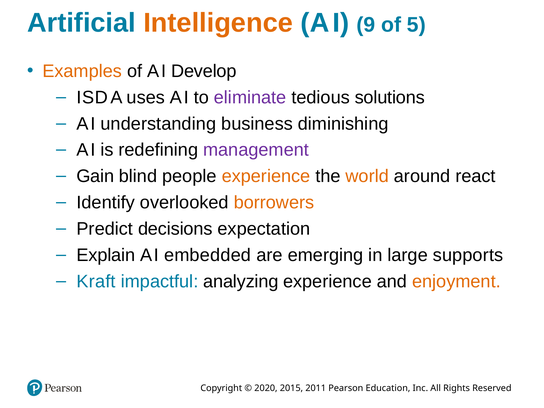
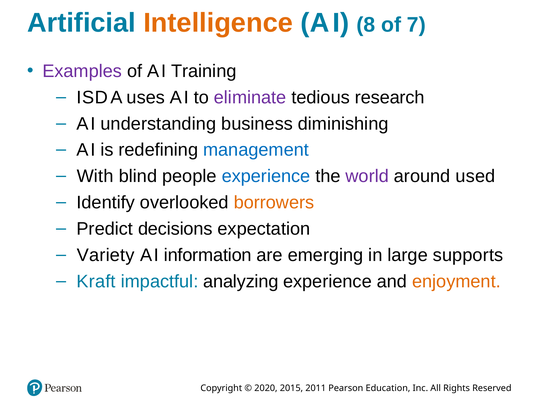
9: 9 -> 8 (366, 25)
5: 5 -> 7 (416, 25)
Examples colour: orange -> purple (82, 71)
Develop: Develop -> Training (204, 71)
solutions: solutions -> research (390, 97)
management colour: purple -> blue (256, 150)
Gain: Gain -> With (95, 176)
experience colour: orange -> blue (266, 176)
world colour: orange -> purple (367, 176)
react: react -> used (475, 176)
Explain: Explain -> Variety (106, 255)
embedded: embedded -> information (208, 255)
